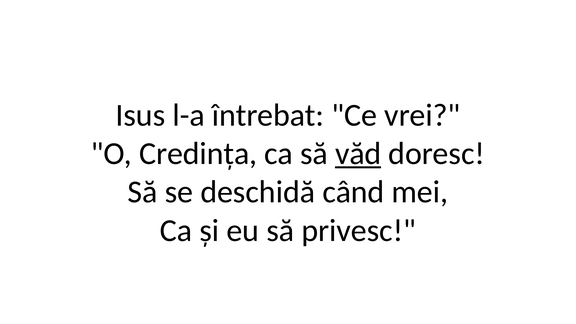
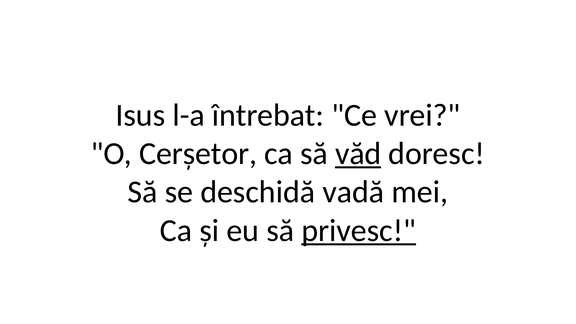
Credința: Credința -> Cerșetor (198, 154)
când: când -> vadă (353, 192)
privesc underline: none -> present (359, 230)
